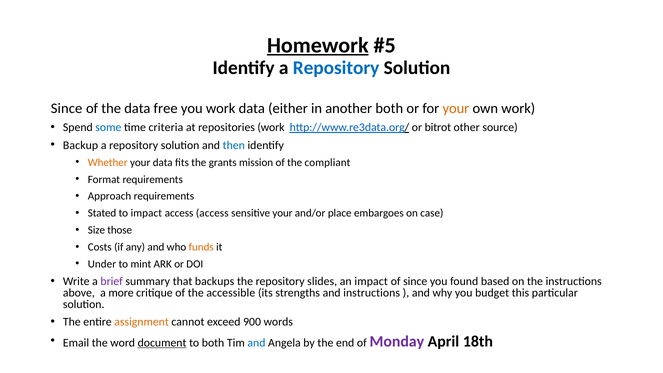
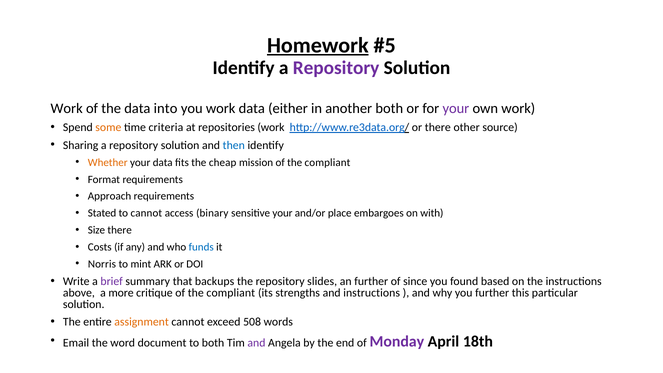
Repository colour: blue -> purple (336, 68)
Since: Since -> Work (67, 108)
free: free -> into (166, 108)
your colour: orange -> purple (456, 108)
some colour: blue -> orange (108, 127)
or bitrot: bitrot -> there (438, 127)
Backup: Backup -> Sharing (81, 145)
grants: grants -> cheap (223, 162)
to impact: impact -> cannot (146, 213)
access access: access -> binary (212, 213)
case: case -> with (432, 213)
Size those: those -> there (120, 230)
funds colour: orange -> blue (201, 247)
Under: Under -> Norris (102, 264)
an impact: impact -> further (371, 281)
critique of the accessible: accessible -> compliant (231, 293)
you budget: budget -> further (492, 293)
900: 900 -> 508 (252, 322)
document underline: present -> none (162, 343)
and colour: blue -> purple (256, 343)
